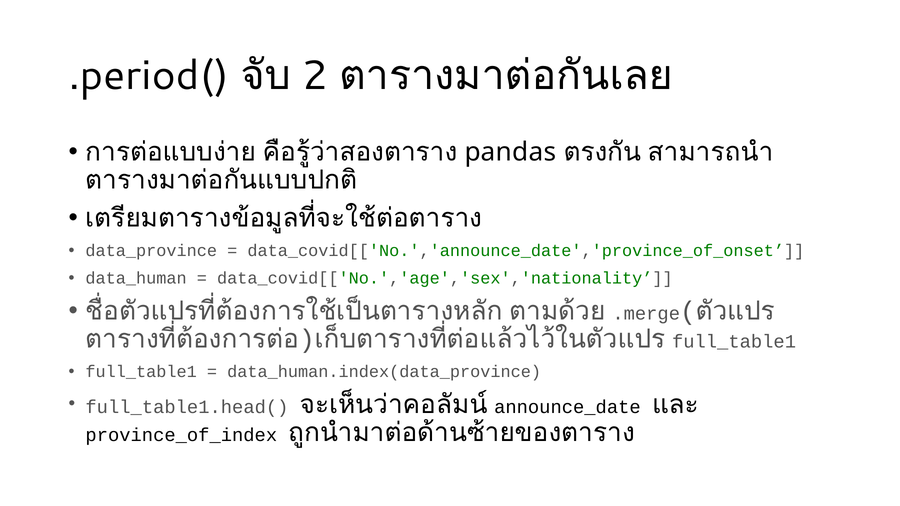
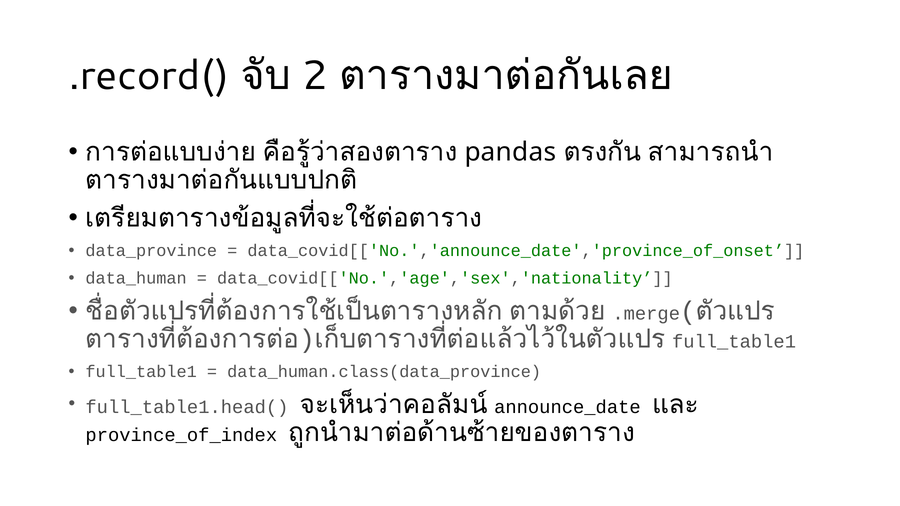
.period(: .period( -> .record( (149, 76)
data_human.index(data_province: data_human.index(data_province -> data_human.class(data_province (384, 372)
